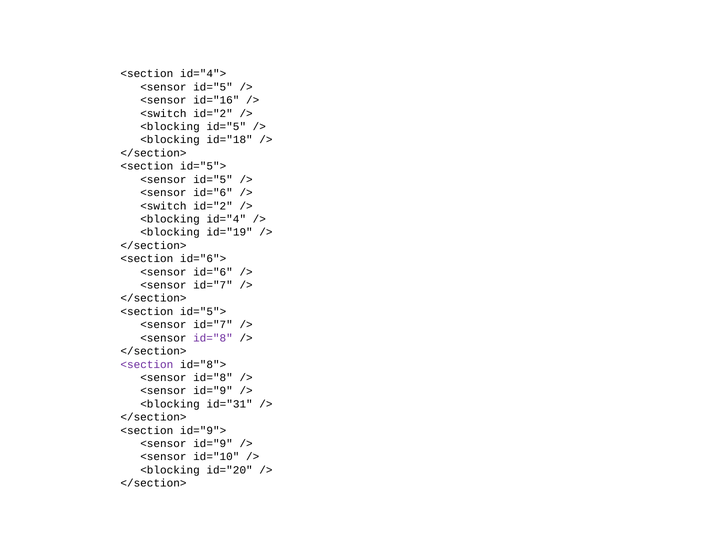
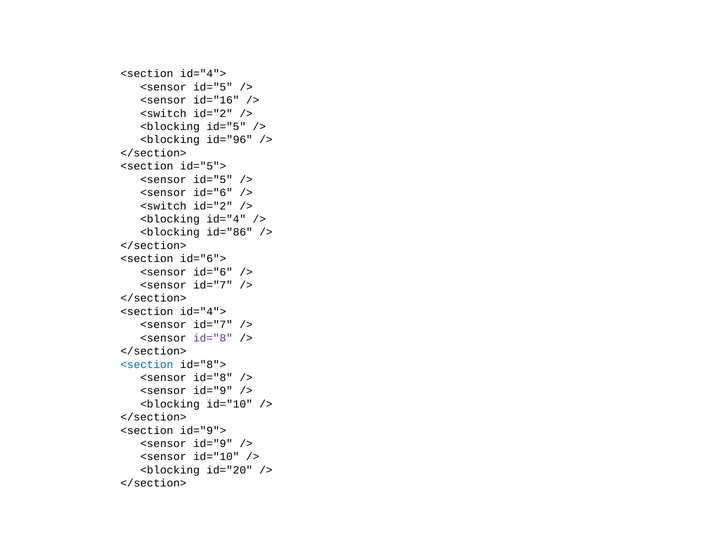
id="18: id="18 -> id="96 (230, 140)
id="19: id="19 -> id="86 (230, 232)
id="5">: id="5"> -> id="4"> (203, 312)
<section colour: purple -> blue (147, 364)
<blocking id="31: id="31 -> id="10 (230, 404)
